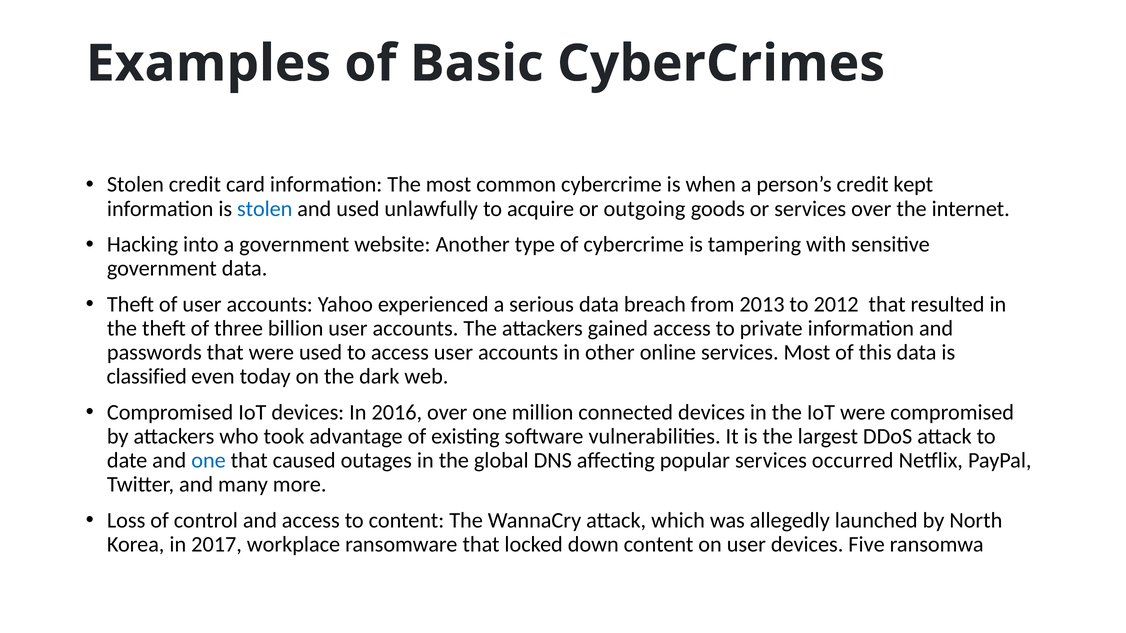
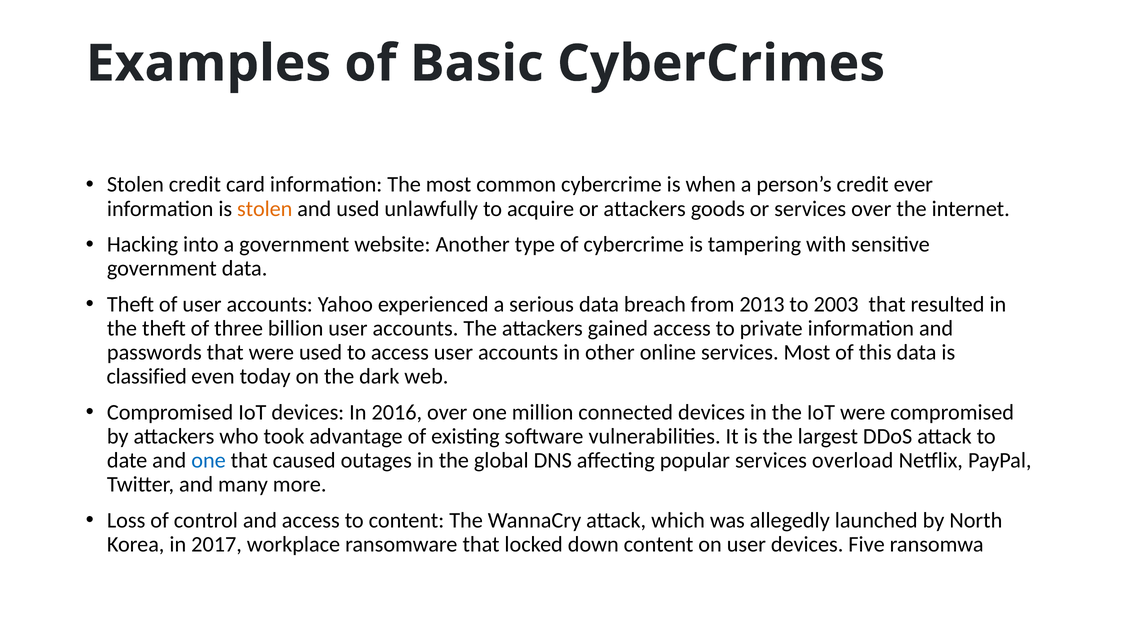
kept: kept -> ever (913, 185)
stolen colour: blue -> orange (265, 209)
or outgoing: outgoing -> attackers (645, 209)
2012: 2012 -> 2003 (836, 304)
occurred: occurred -> overload (853, 461)
